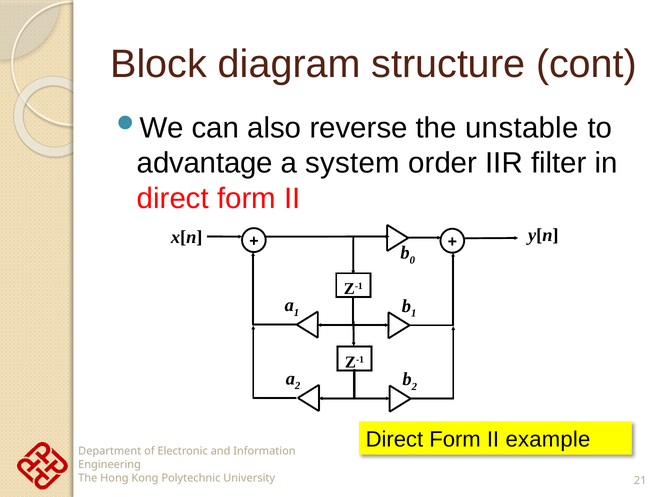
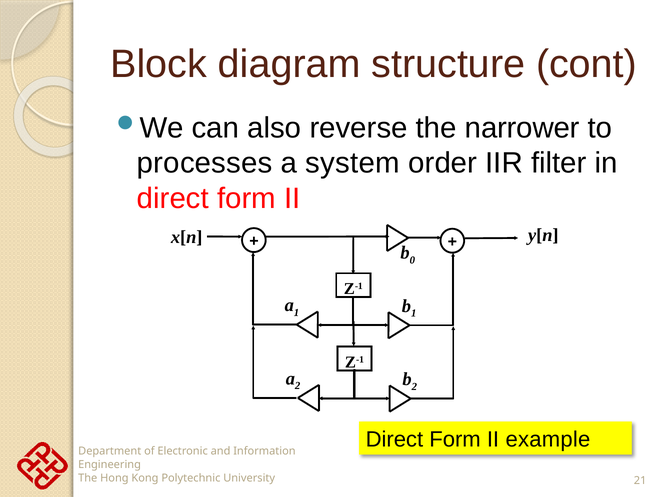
unstable: unstable -> narrower (522, 128)
advantage: advantage -> processes (205, 163)
